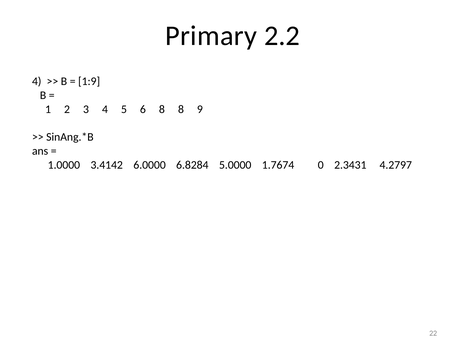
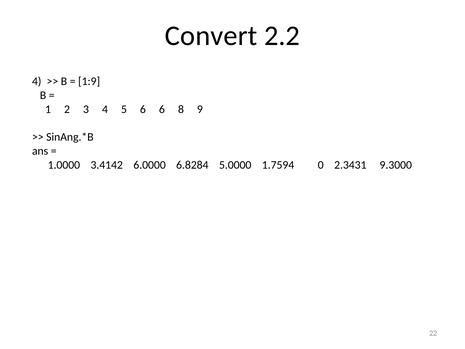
Primary: Primary -> Convert (211, 36)
6 8: 8 -> 6 (162, 109)
1.7674: 1.7674 -> 1.7594 (278, 165)
4.2797: 4.2797 -> 9.3000 (396, 165)
